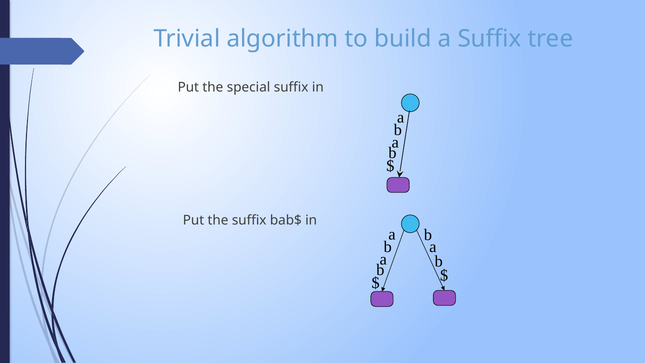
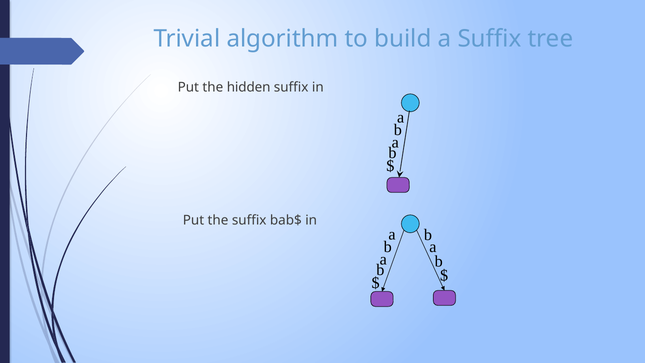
special: special -> hidden (249, 87)
